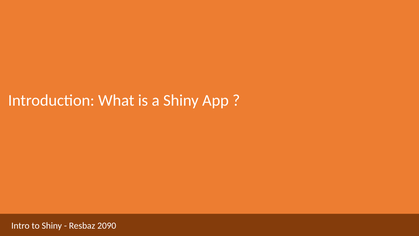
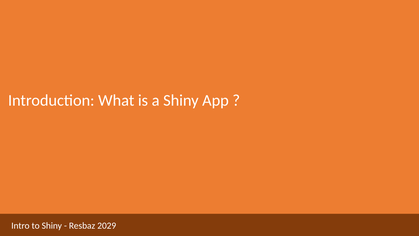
2090: 2090 -> 2029 (107, 226)
